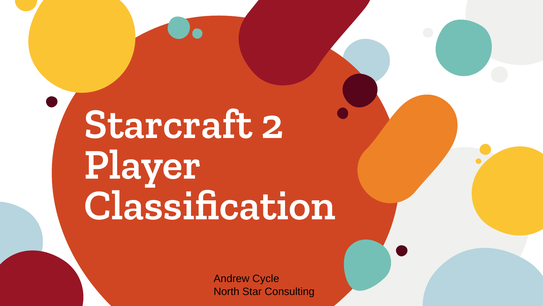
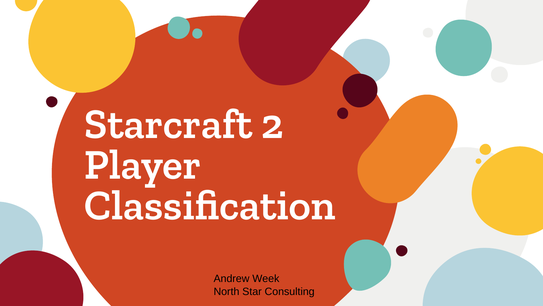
Cycle: Cycle -> Week (266, 278)
